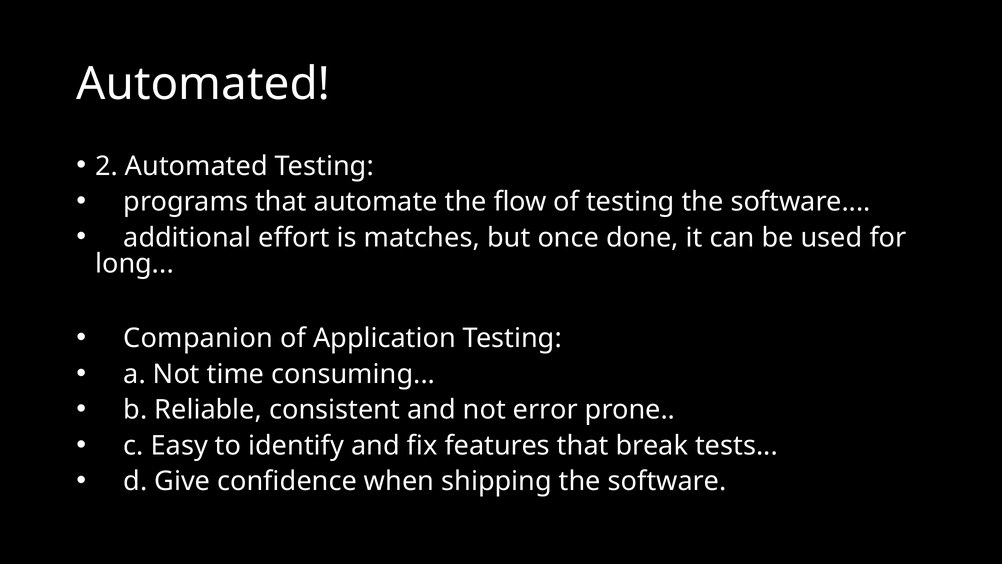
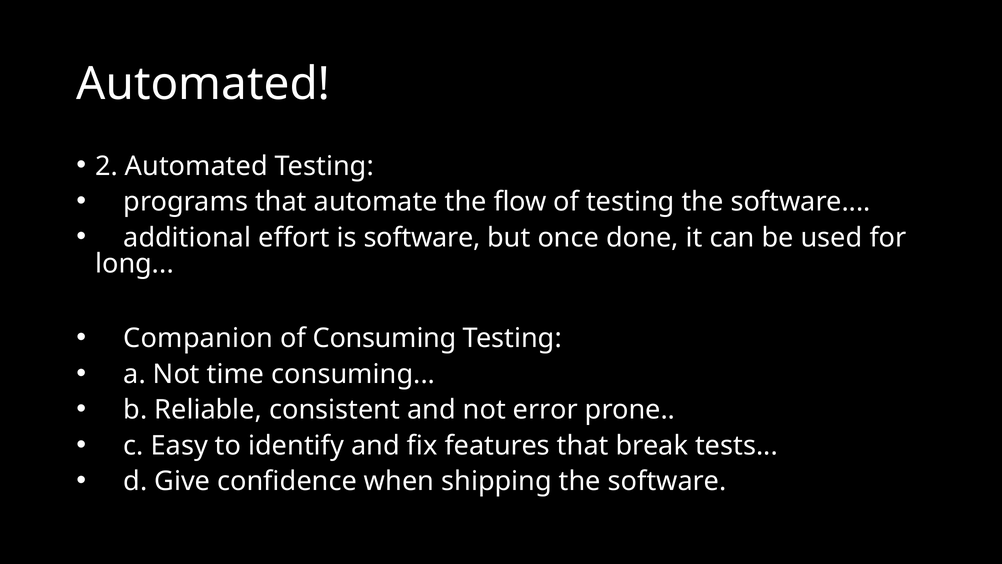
is matches: matches -> software (422, 237)
of Application: Application -> Consuming (385, 338)
